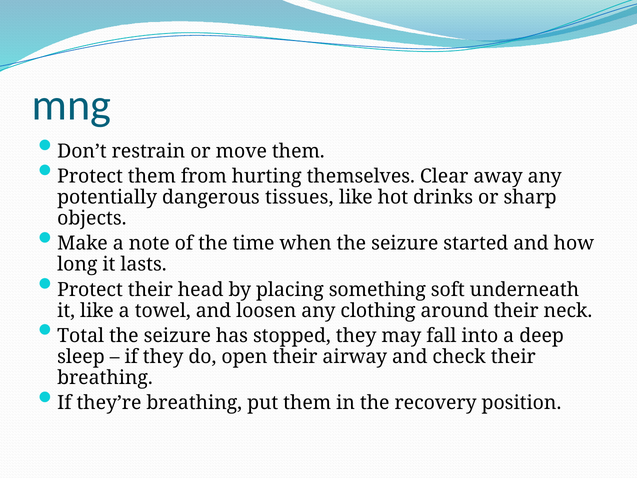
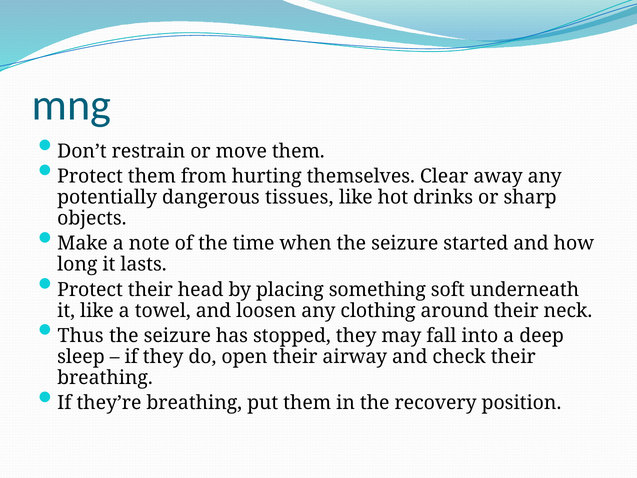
Total: Total -> Thus (81, 336)
